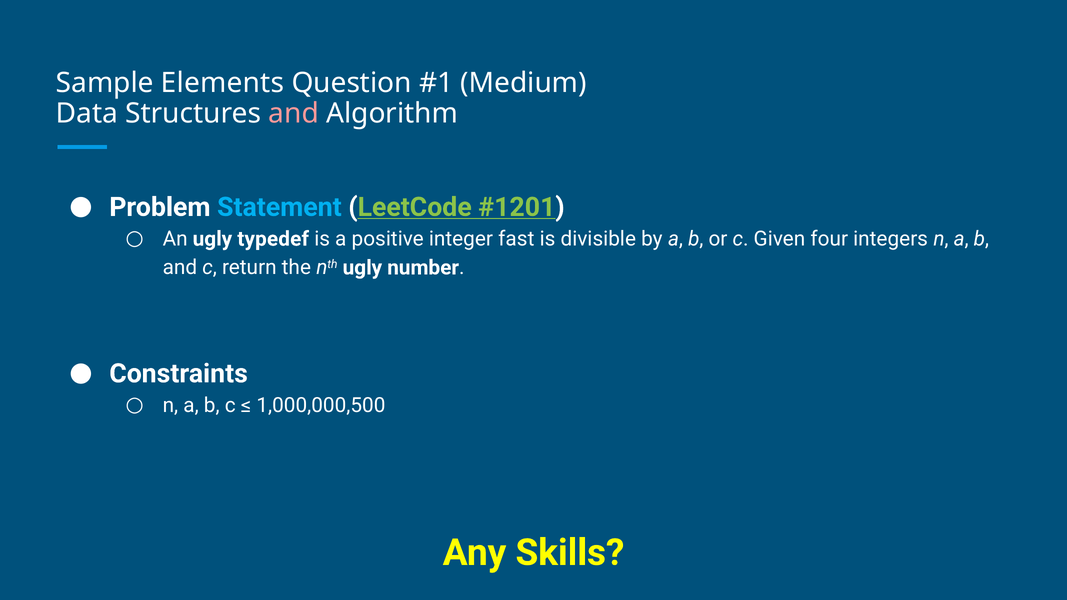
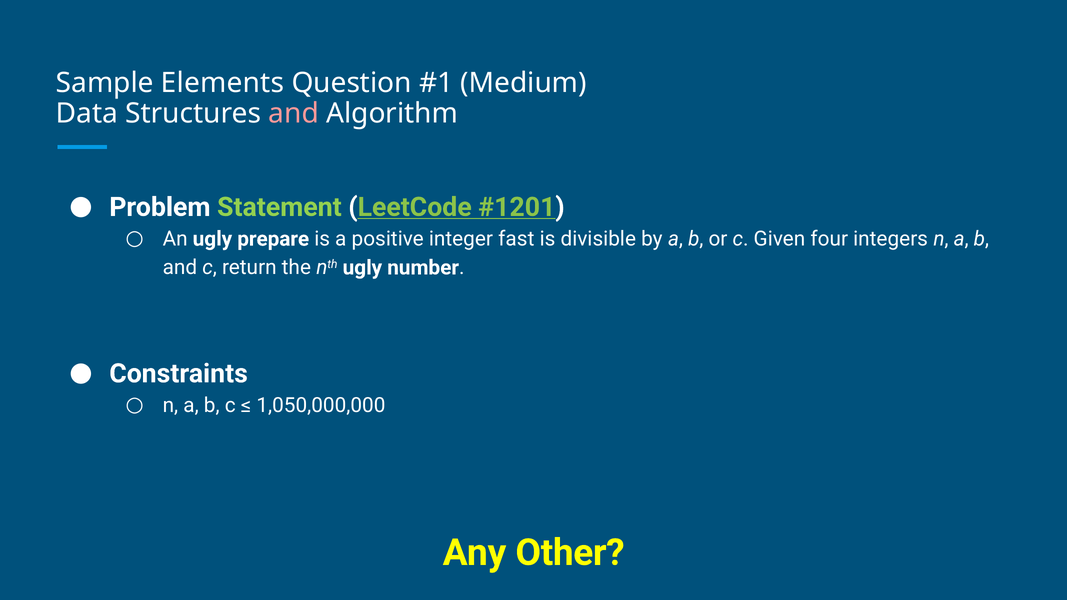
Statement colour: light blue -> light green (279, 207)
typedef: typedef -> prepare (273, 239)
1,000,000,500: 1,000,000,500 -> 1,050,000,000 (321, 406)
Skills: Skills -> Other (570, 553)
